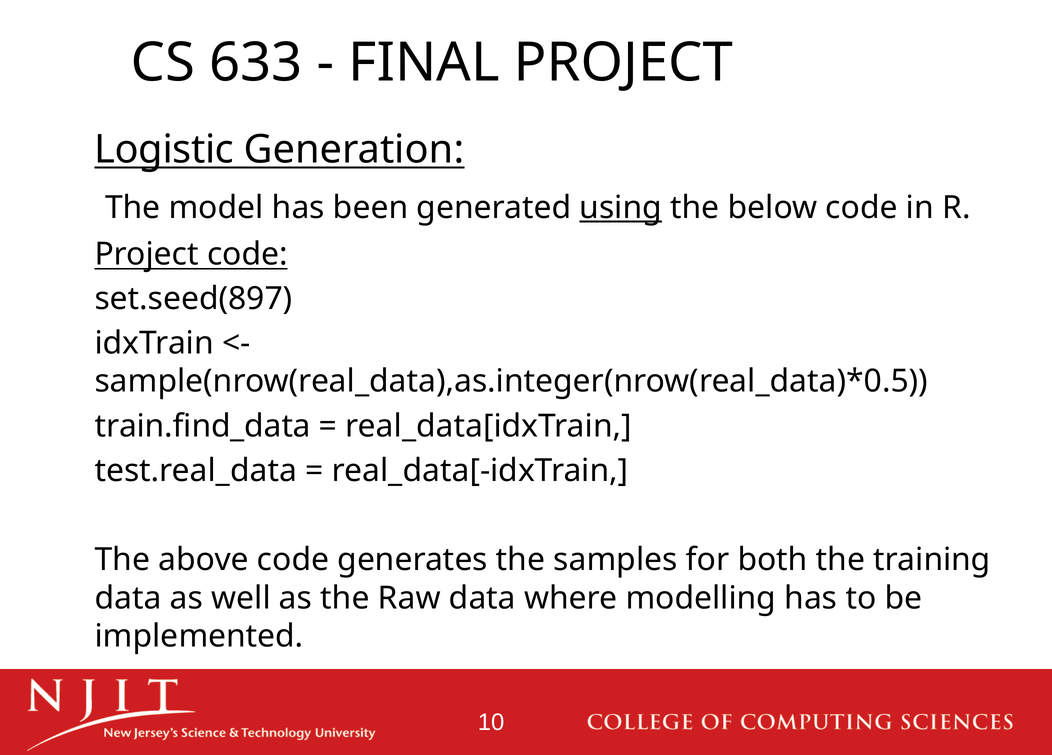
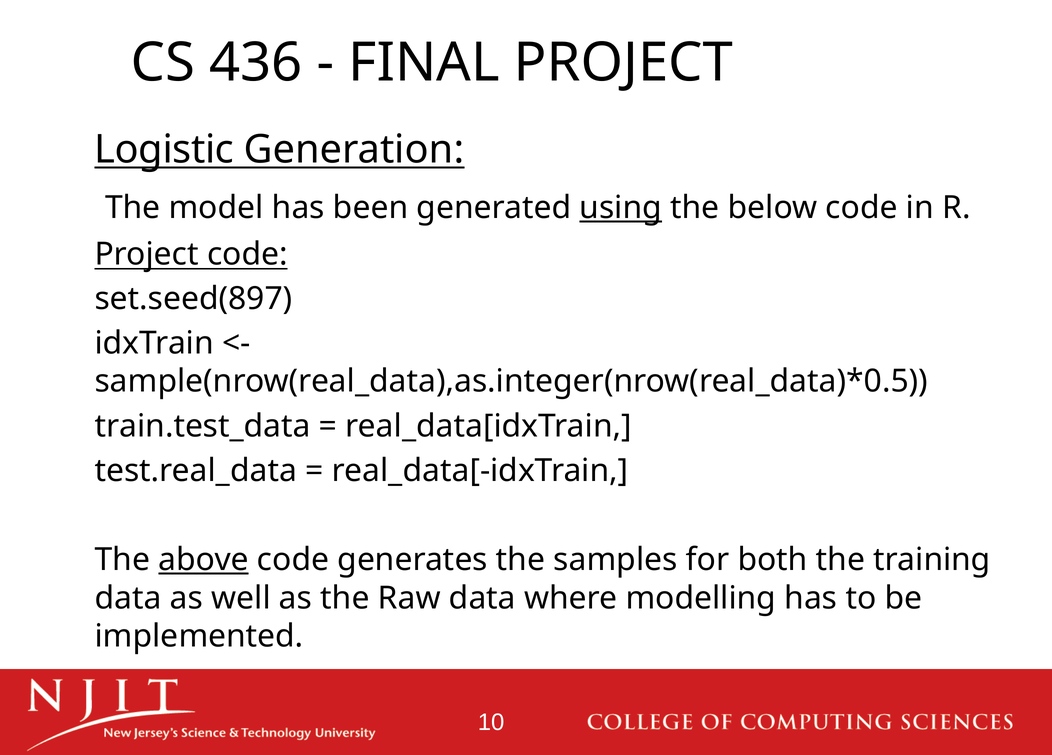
633: 633 -> 436 (256, 63)
train.find_data: train.find_data -> train.test_data (203, 426)
above underline: none -> present (204, 560)
